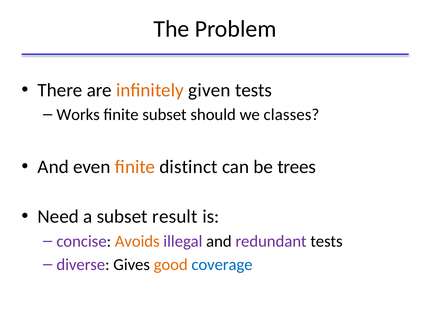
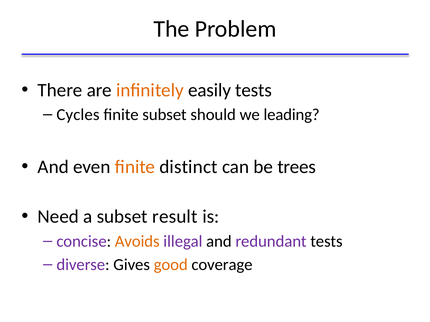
given: given -> easily (210, 90)
Works: Works -> Cycles (78, 115)
classes: classes -> leading (292, 115)
coverage colour: blue -> black (222, 265)
